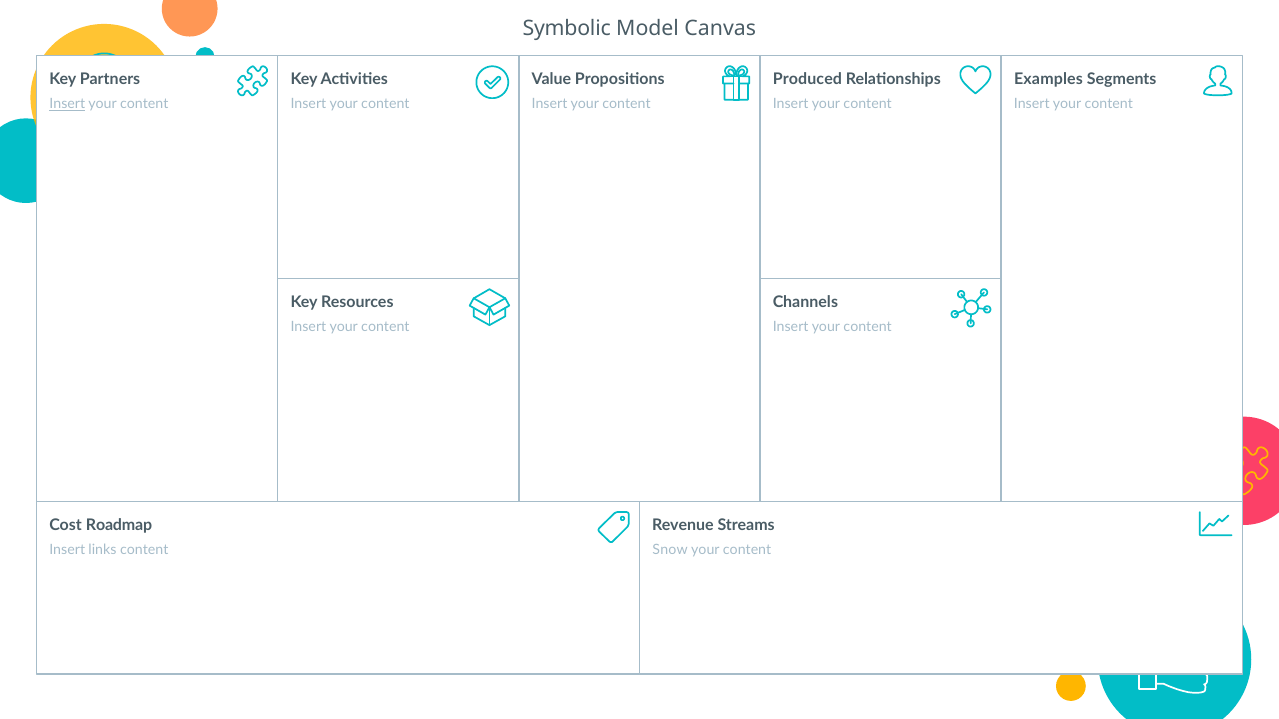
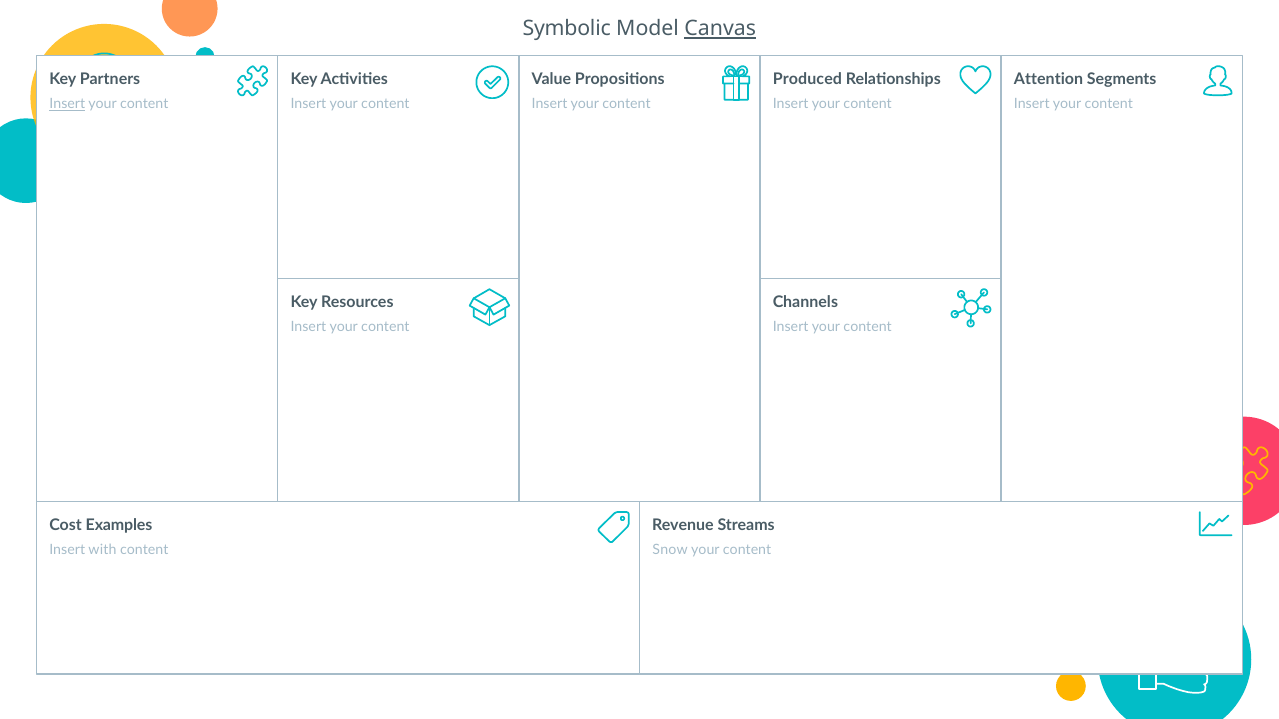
Canvas underline: none -> present (720, 29)
Examples: Examples -> Attention (1049, 79)
Roadmap: Roadmap -> Examples (119, 525)
links: links -> with (102, 550)
